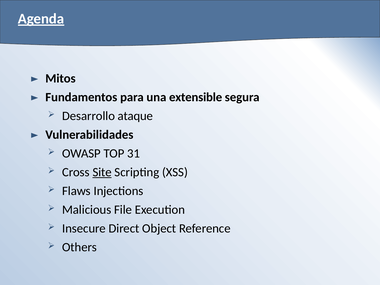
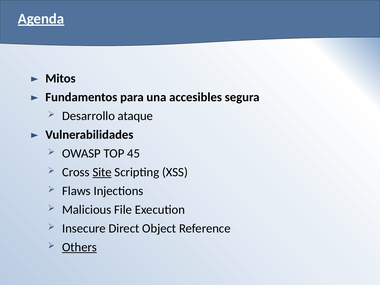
extensible: extensible -> accesibles (196, 97)
31: 31 -> 45 (134, 154)
Others underline: none -> present (79, 247)
